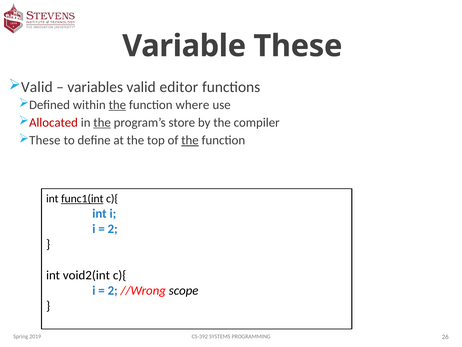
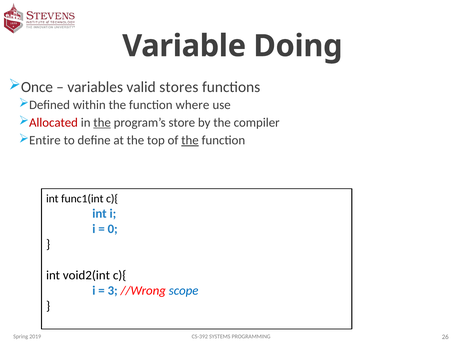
Variable These: These -> Doing (298, 46)
Valid: Valid -> Once (37, 87)
editor: editor -> stores (179, 87)
the underline: present -> none (117, 105)
These: These -> Entire (45, 140)
func1(int underline: present -> none (82, 198)
2: 2 -> 0 (113, 229)
2: 2 -> 3 (113, 290)
scope colour: black -> blue (184, 290)
